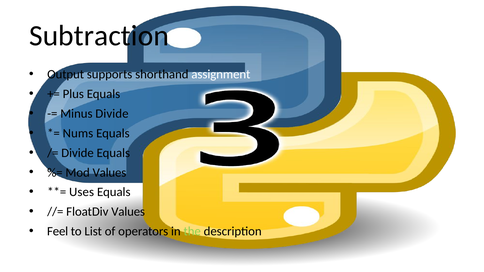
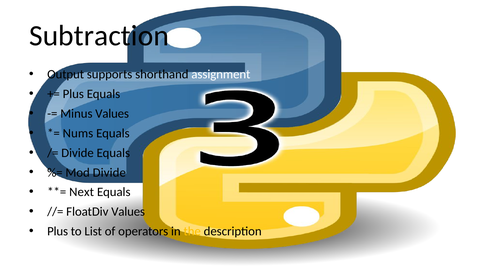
Minus Divide: Divide -> Values (112, 114)
Mod Values: Values -> Divide (109, 173)
Uses: Uses -> Next (82, 192)
Feel: Feel -> Plus (58, 232)
the colour: light green -> yellow (192, 232)
